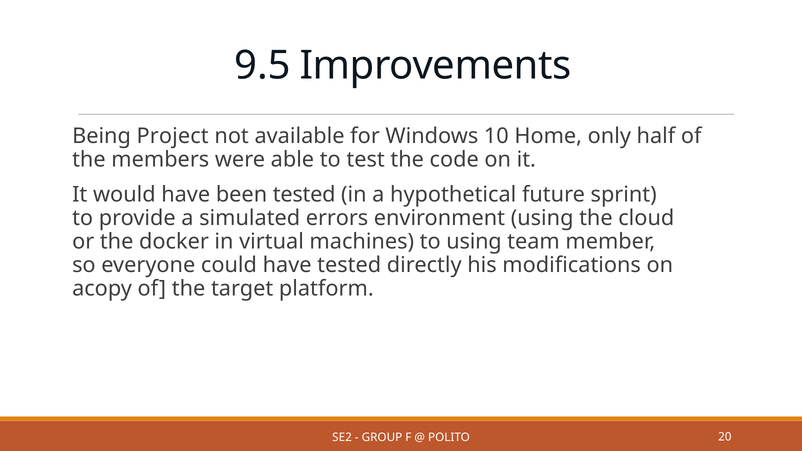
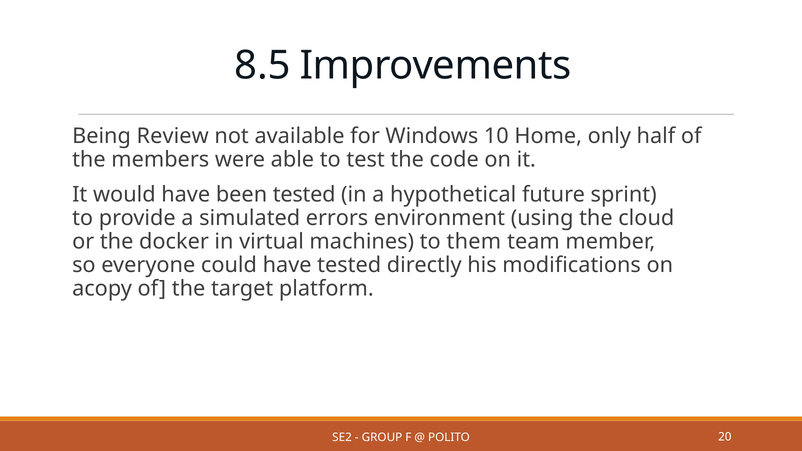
9.5: 9.5 -> 8.5 (262, 66)
Project: Project -> Review (173, 136)
to using: using -> them (474, 242)
